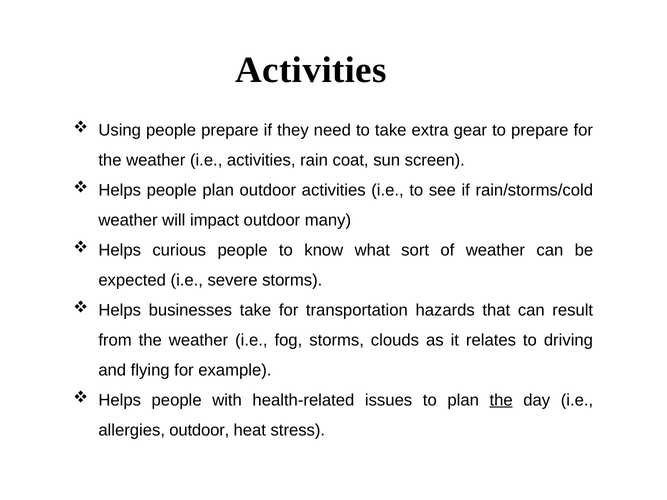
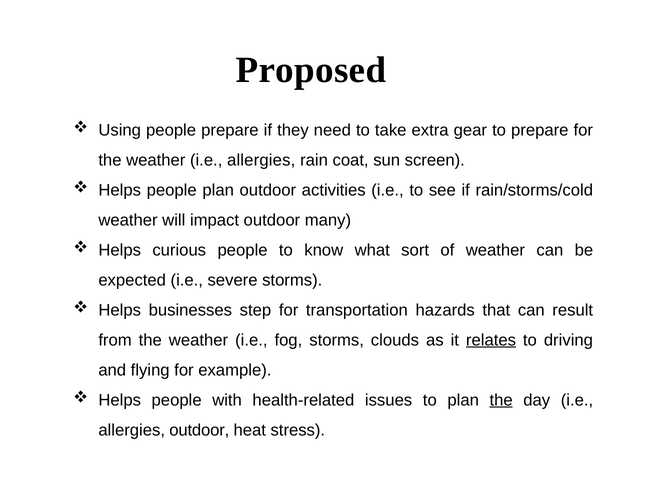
Activities: Activities -> Proposed (311, 70)
weather i.e activities: activities -> allergies (261, 160)
businesses take: take -> step (255, 310)
relates underline: none -> present (491, 340)
